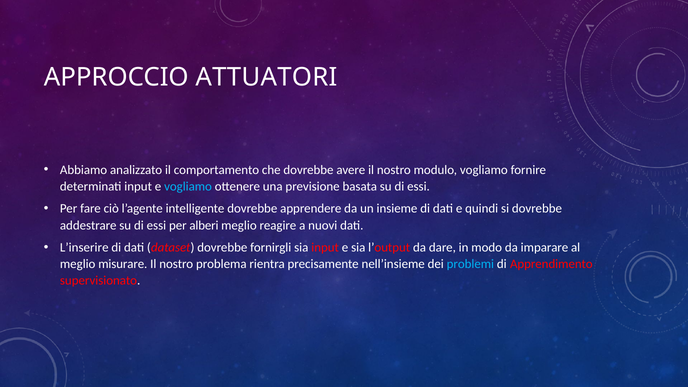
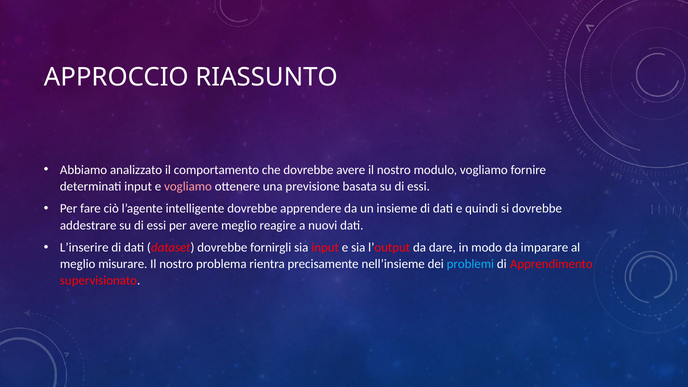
ATTUATORI: ATTUATORI -> RIASSUNTO (267, 77)
vogliamo colour: light blue -> pink (188, 186)
per alberi: alberi -> avere (204, 225)
